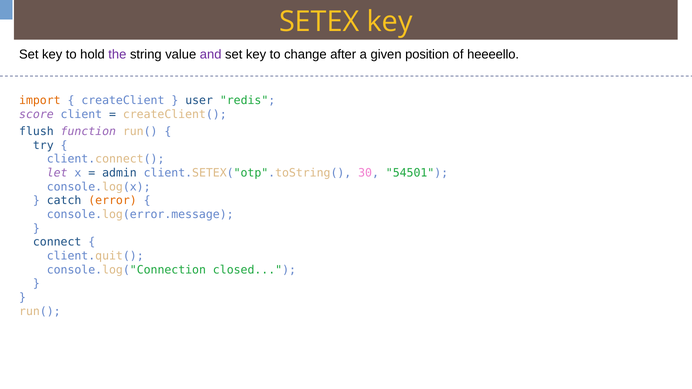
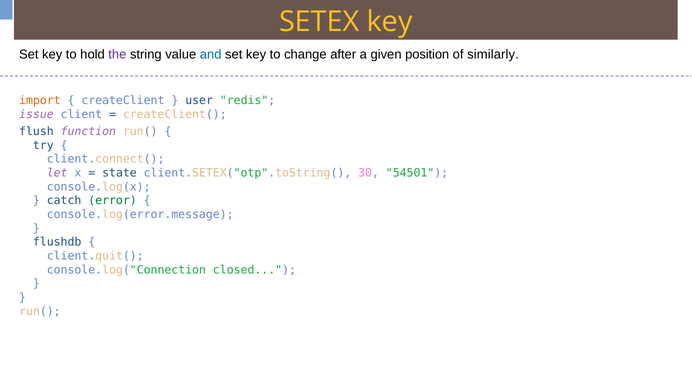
and colour: purple -> blue (211, 54)
heeeello: heeeello -> similarly (493, 54)
score: score -> issue (36, 114)
admin: admin -> state (119, 173)
error colour: orange -> green (113, 201)
connect: connect -> flushdb (57, 242)
